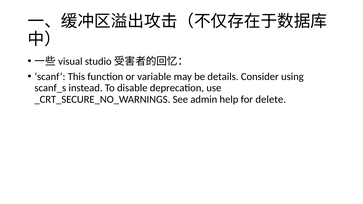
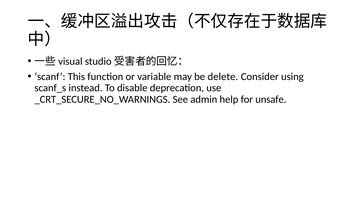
details: details -> delete (223, 77)
delete: delete -> unsafe (271, 99)
